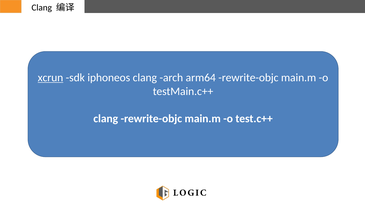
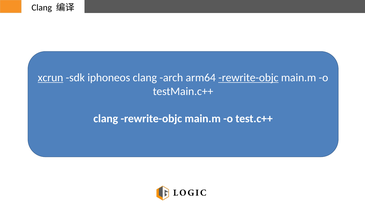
rewrite-objc underline: none -> present (248, 78)
